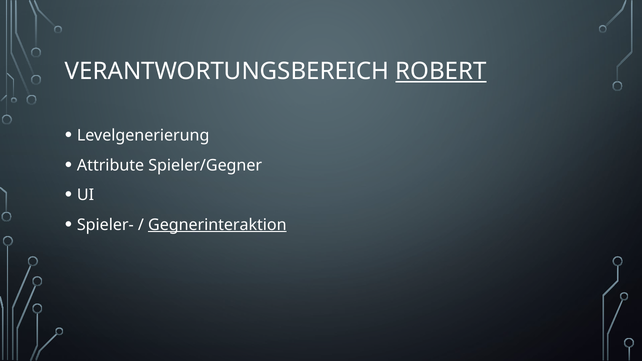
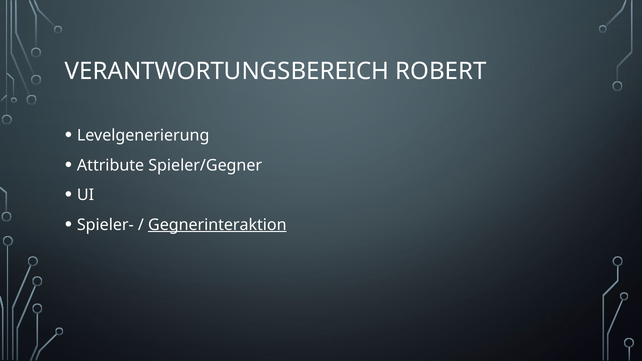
ROBERT underline: present -> none (441, 71)
